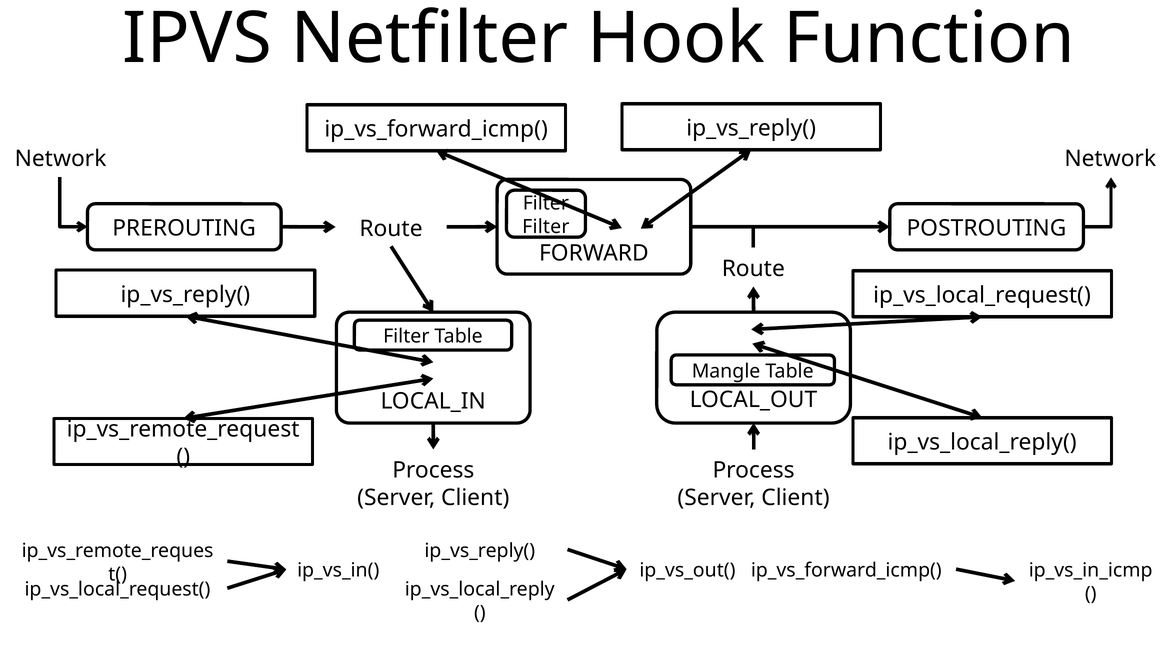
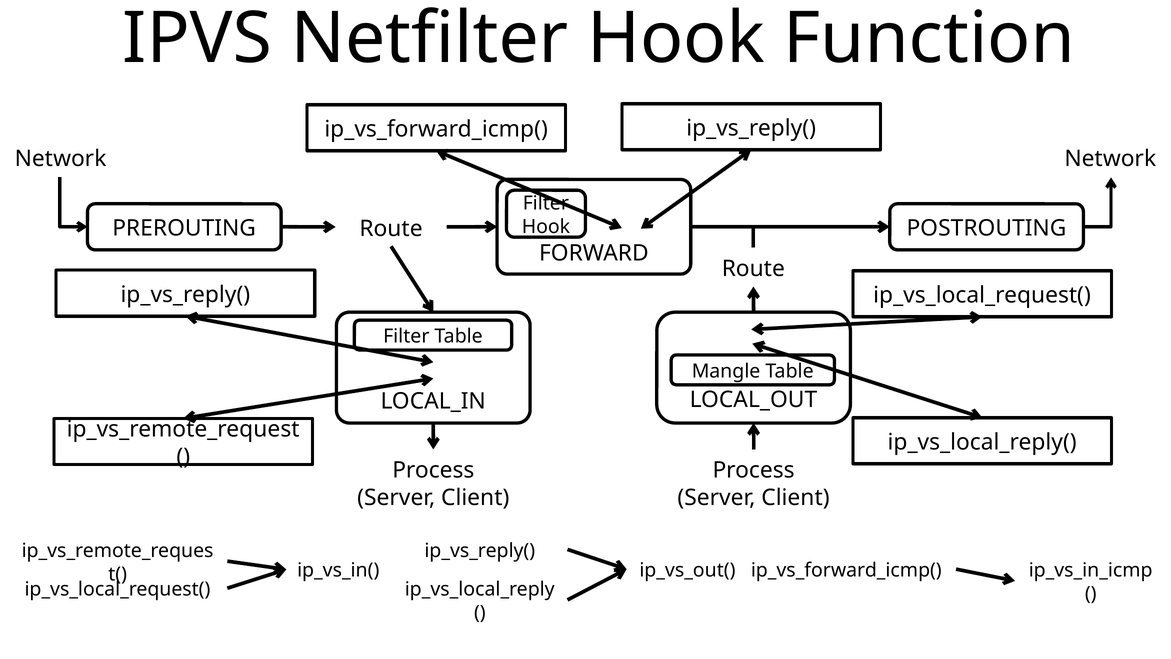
Filter: Filter -> Hook (546, 227)
